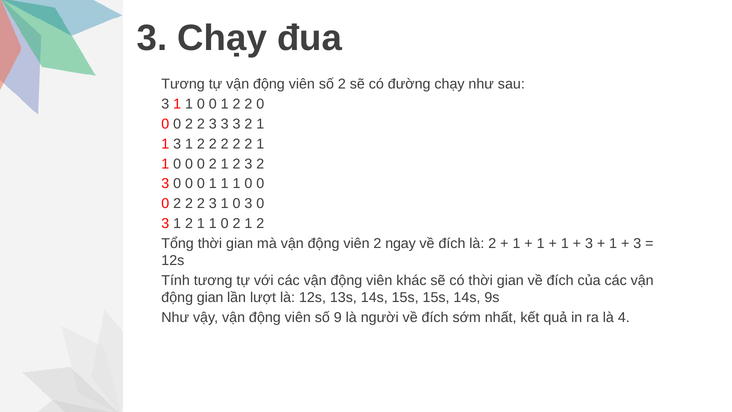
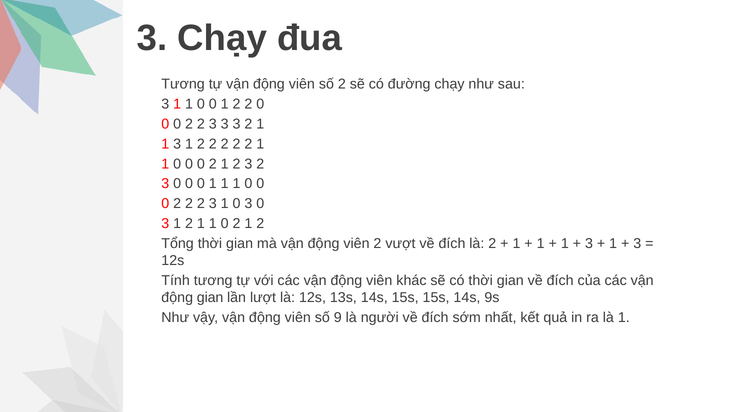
ngay: ngay -> vượt (400, 243)
là 4: 4 -> 1 (624, 318)
